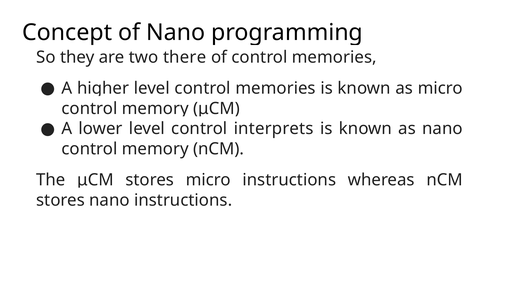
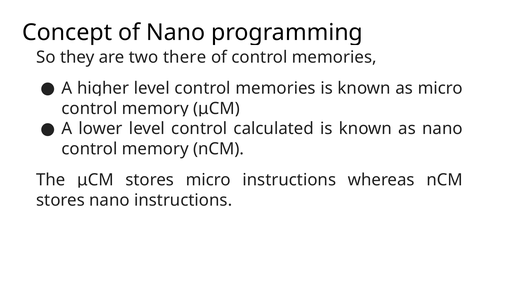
interprets: interprets -> calculated (274, 129)
